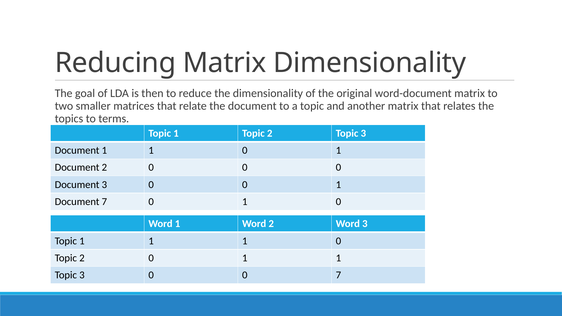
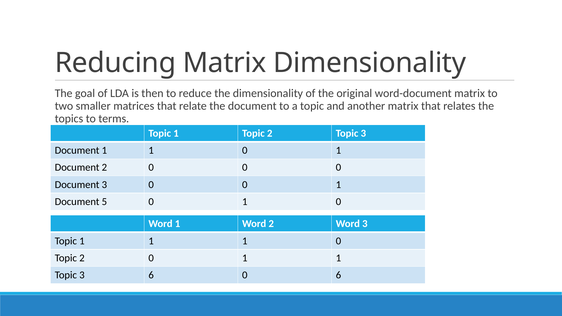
Document 7: 7 -> 5 (104, 202)
Topic 3 0: 0 -> 6 (151, 275)
0 7: 7 -> 6 (338, 275)
